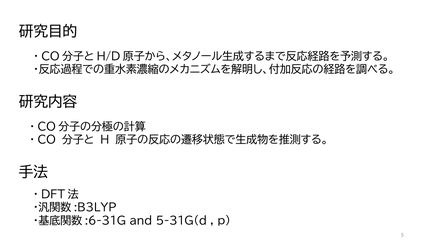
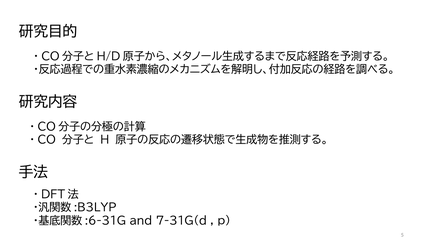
5-31G(d: 5-31G(d -> 7-31G(d (181, 221)
